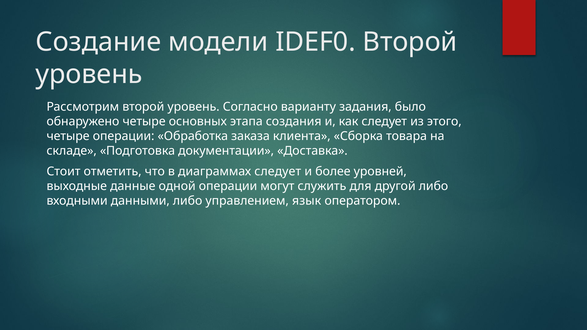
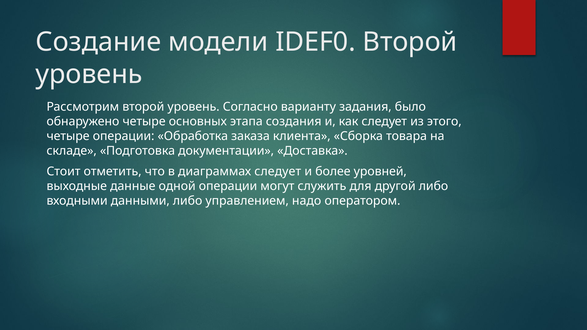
язык: язык -> надо (307, 201)
